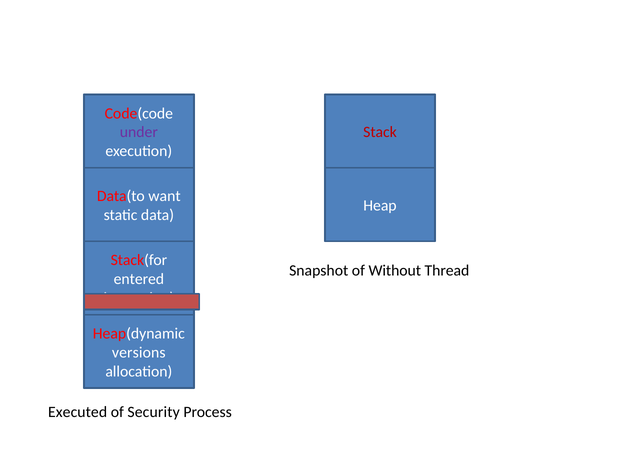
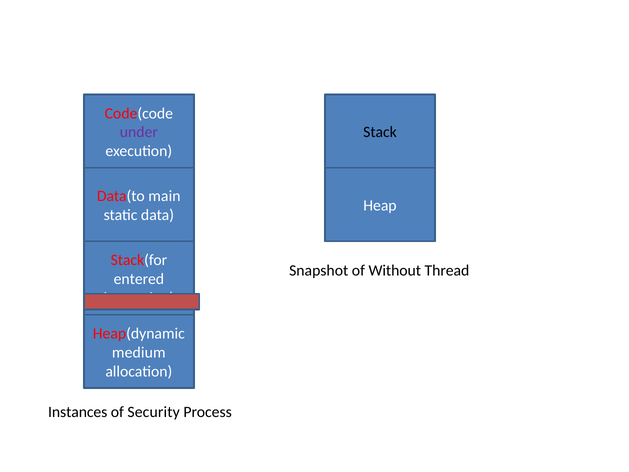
Stack colour: red -> black (380, 132)
want: want -> main (164, 196)
versions: versions -> medium (139, 352)
Executed: Executed -> Instances (78, 412)
